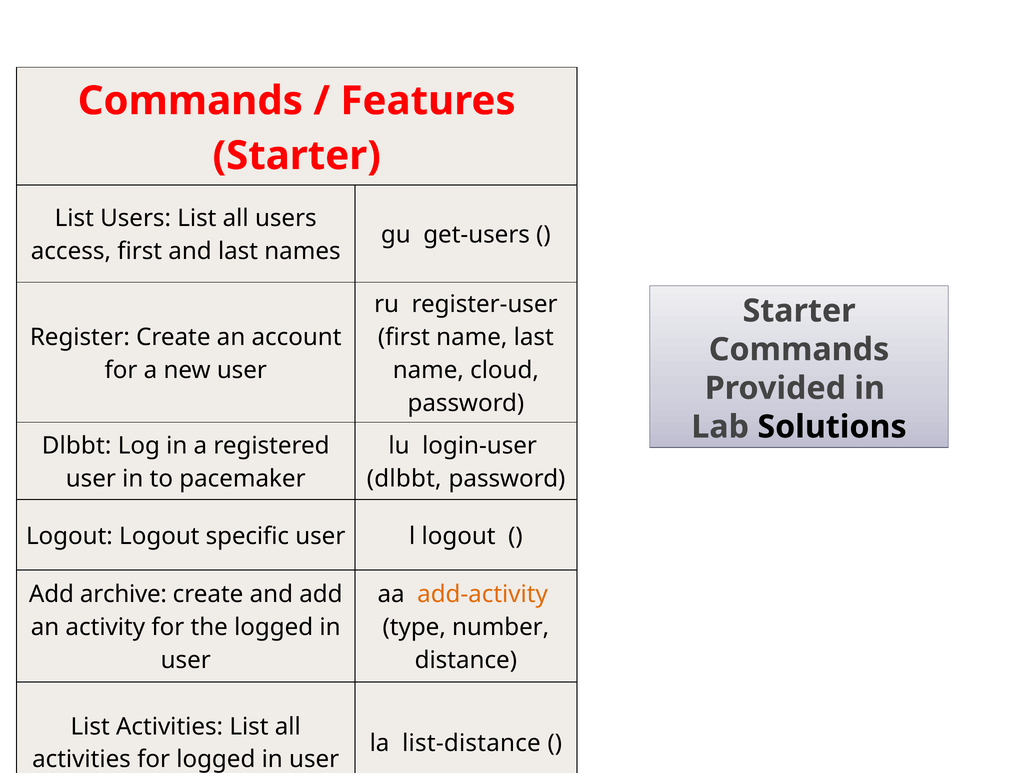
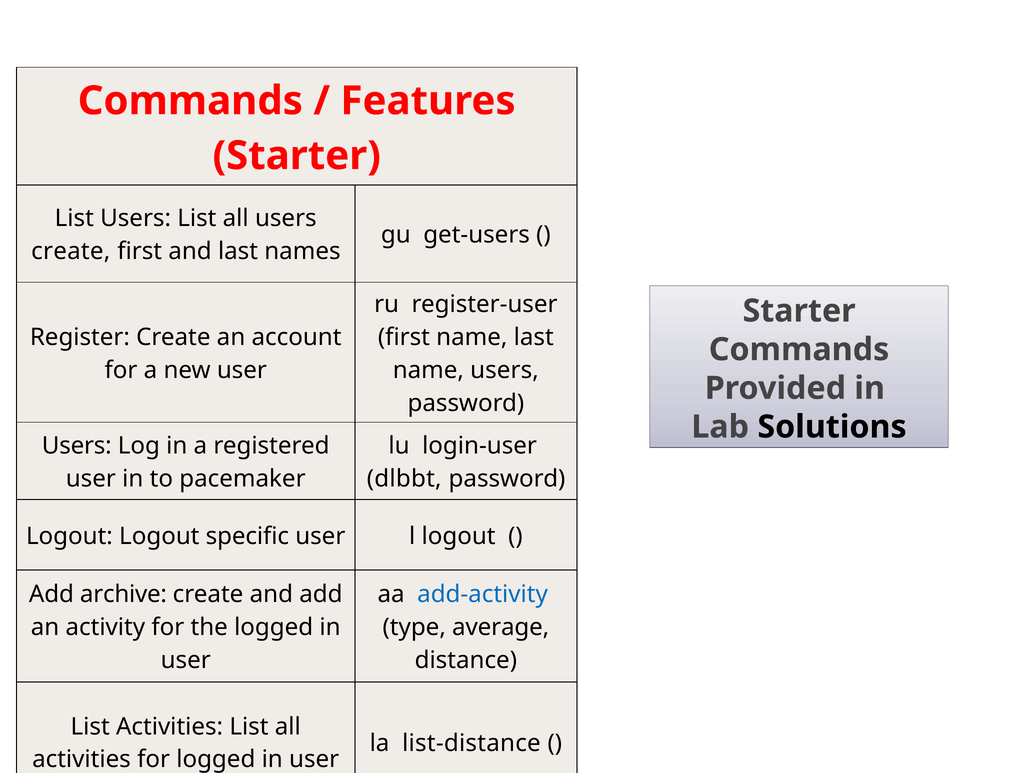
access: access -> create (71, 252)
name cloud: cloud -> users (504, 370)
Dlbbt: Dlbbt -> Users (77, 446)
add-activity colour: orange -> blue (483, 594)
number: number -> average (501, 627)
